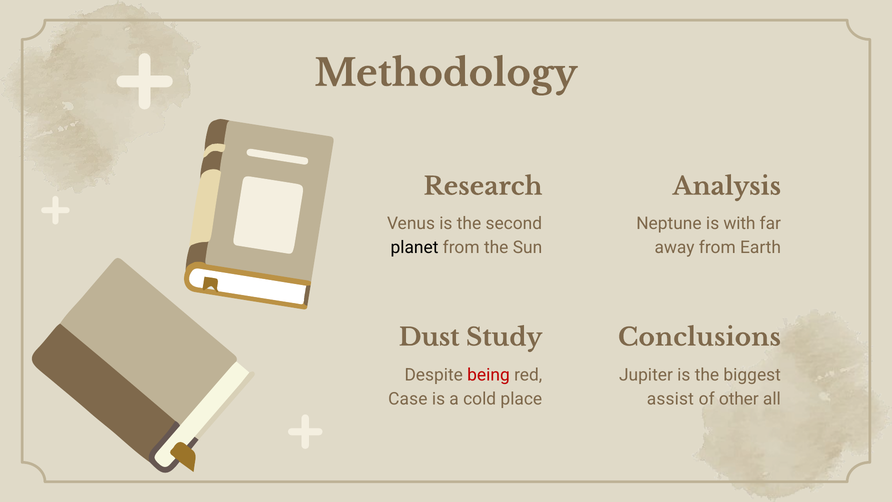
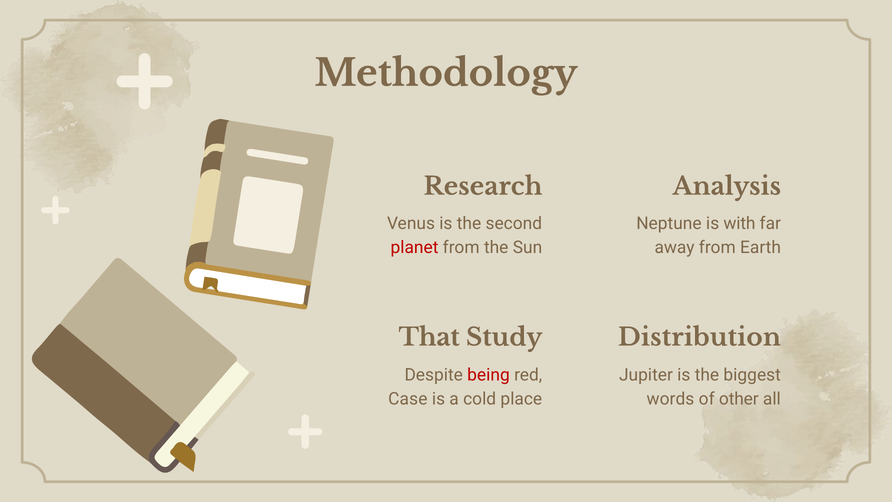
planet colour: black -> red (415, 247)
Dust: Dust -> That (429, 337)
Conclusions: Conclusions -> Distribution (699, 337)
assist: assist -> words (670, 399)
